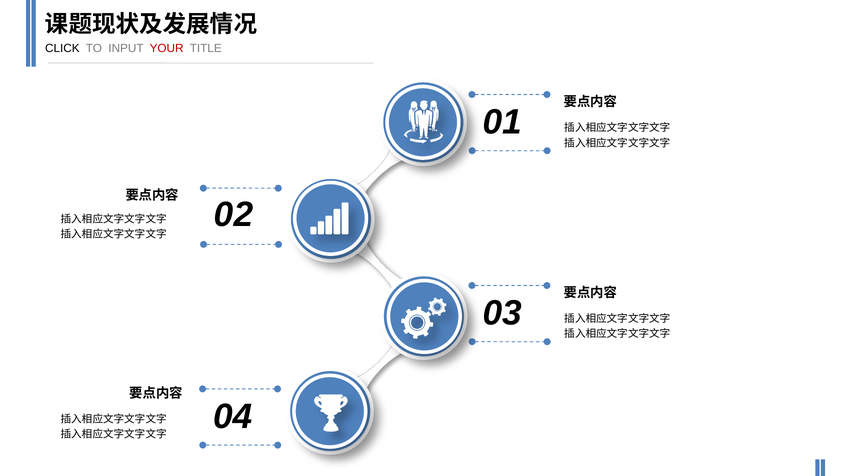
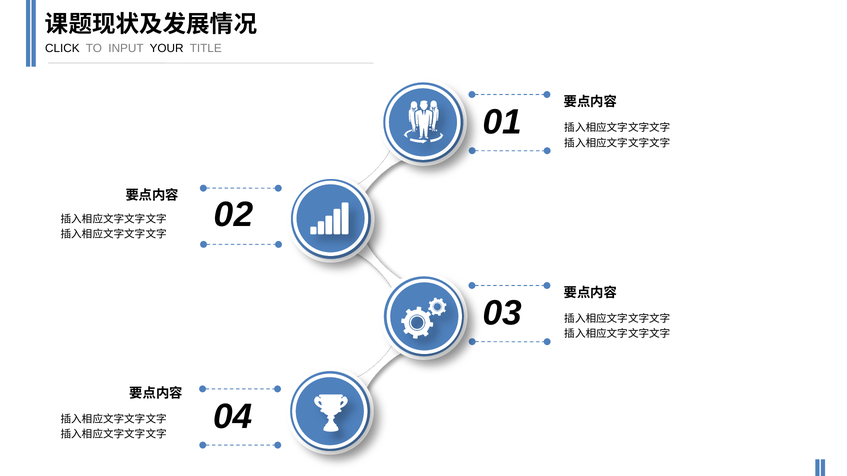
YOUR colour: red -> black (167, 49)
